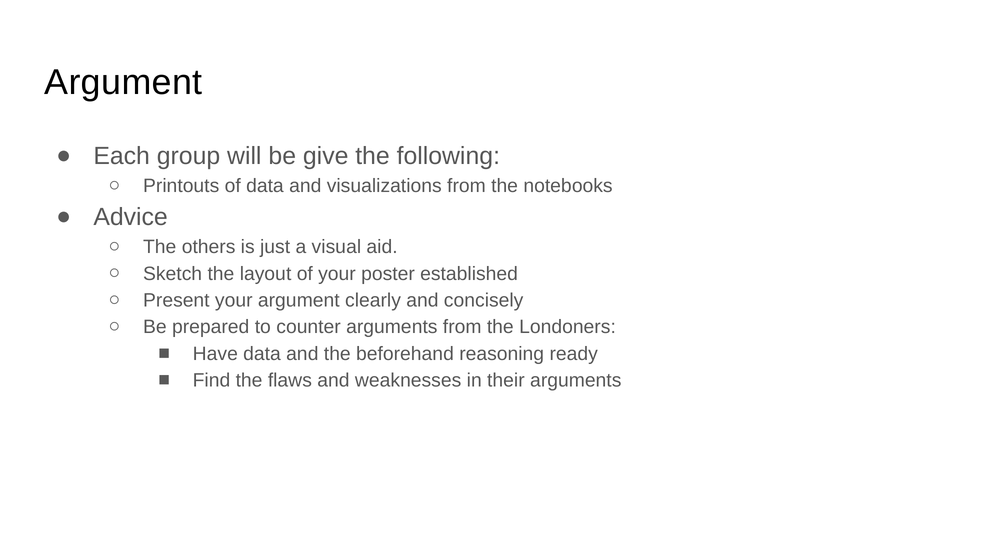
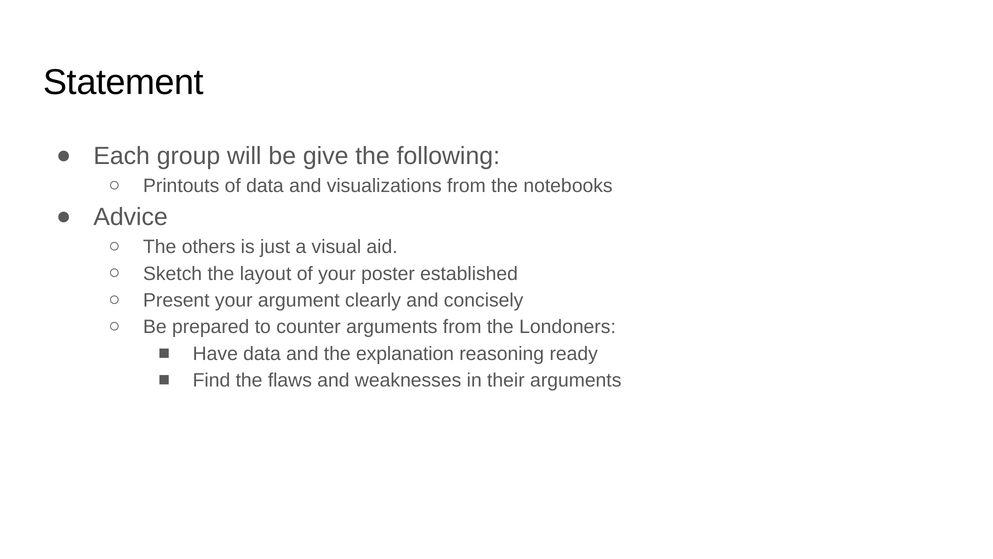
Argument: Argument -> Statement (124, 82)
beforehand: beforehand -> explanation (405, 354)
